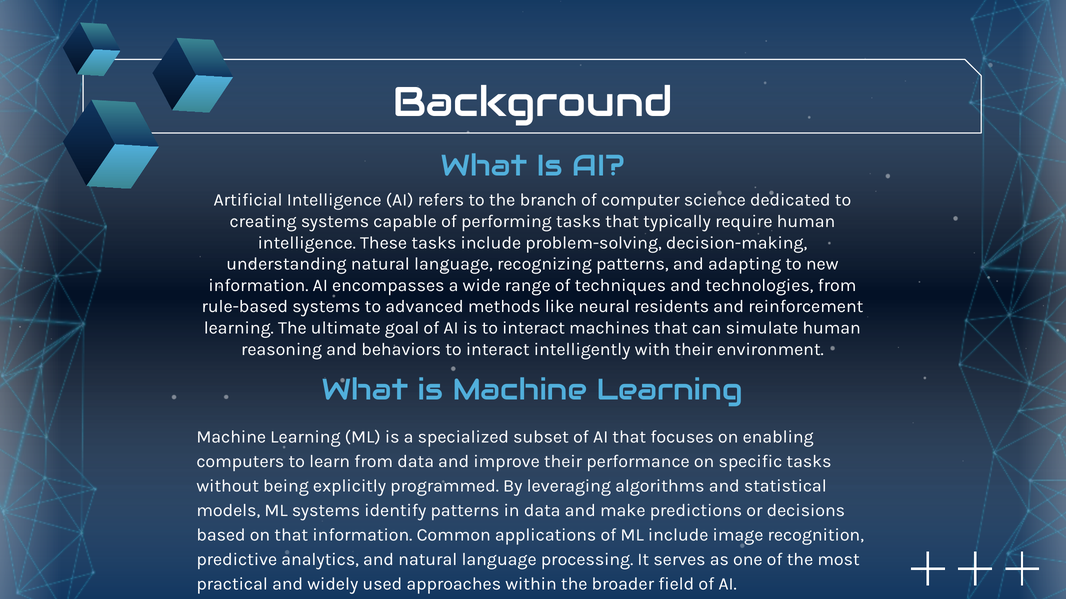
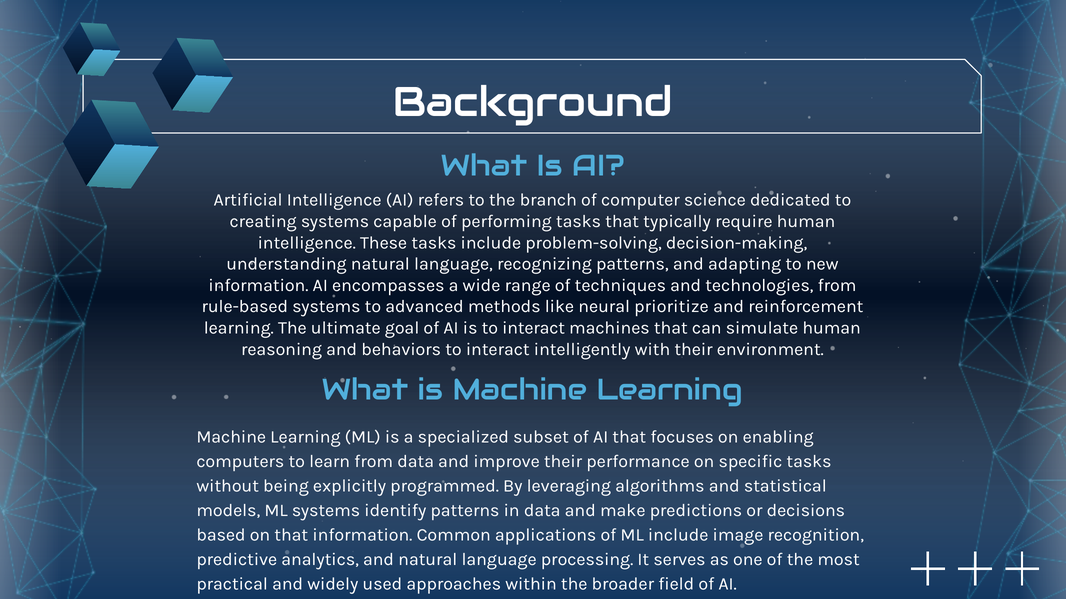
residents: residents -> prioritize (671, 307)
